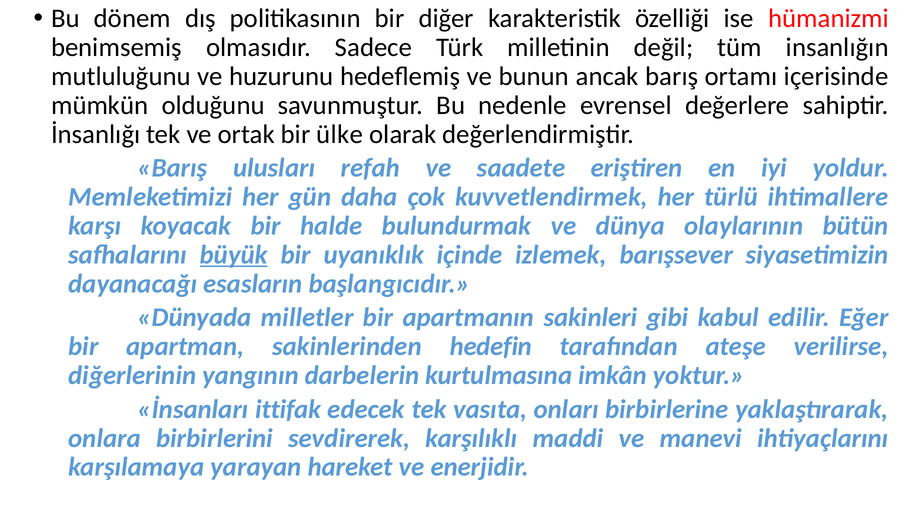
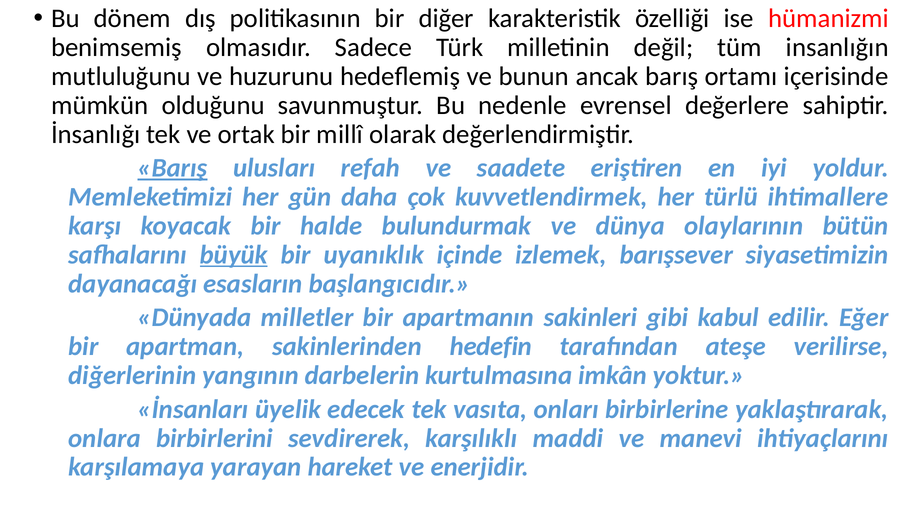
ülke: ülke -> millî (340, 134)
Barış underline: none -> present (172, 168)
ittifak: ittifak -> üyelik (288, 410)
